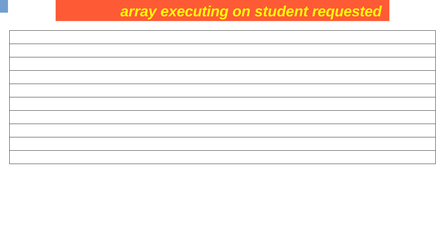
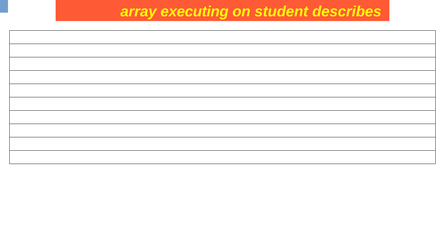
requested: requested -> describes (347, 12)
